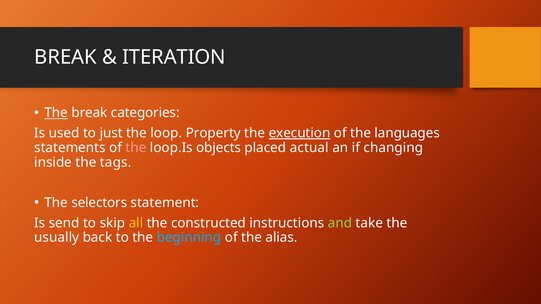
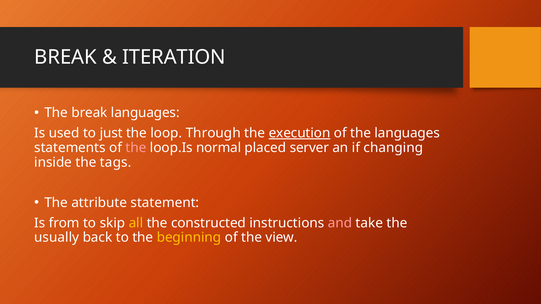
The underline: present -> none (56, 113)
break categories: categories -> languages (145, 113)
Property: Property -> Through (213, 133)
objects: objects -> normal (219, 148)
actual: actual -> server (309, 148)
selectors: selectors -> attribute (99, 203)
send: send -> from (64, 223)
and colour: light green -> pink (340, 223)
beginning colour: light blue -> yellow (189, 238)
alias: alias -> view (282, 238)
